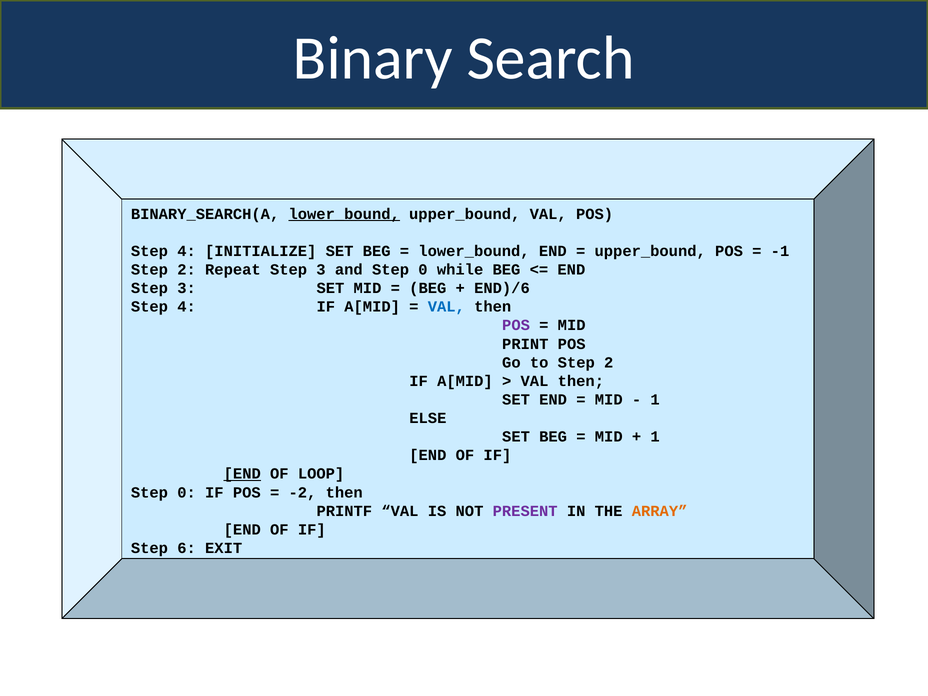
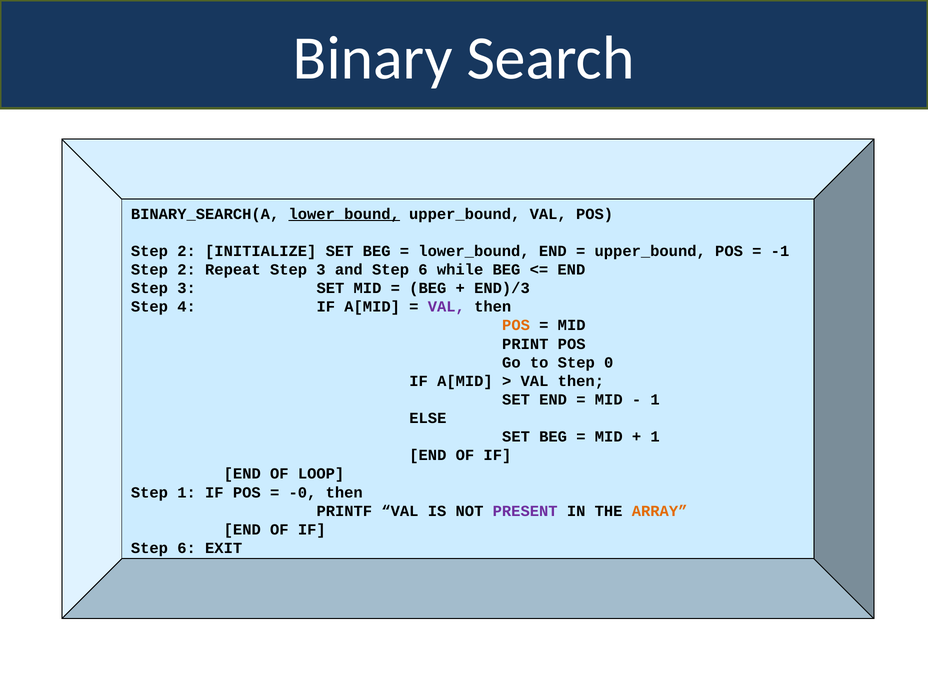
4: 4 -> 2 (187, 251)
and Step 0: 0 -> 6 (423, 270)
END)/6: END)/6 -> END)/3 (502, 288)
VAL colour: blue -> purple (446, 307)
POS colour: purple -> orange (516, 325)
to Step 2: 2 -> 0 (609, 363)
END underline: present -> none (242, 474)
0: 0 -> 1 (187, 492)
-2: -2 -> -0 (302, 492)
